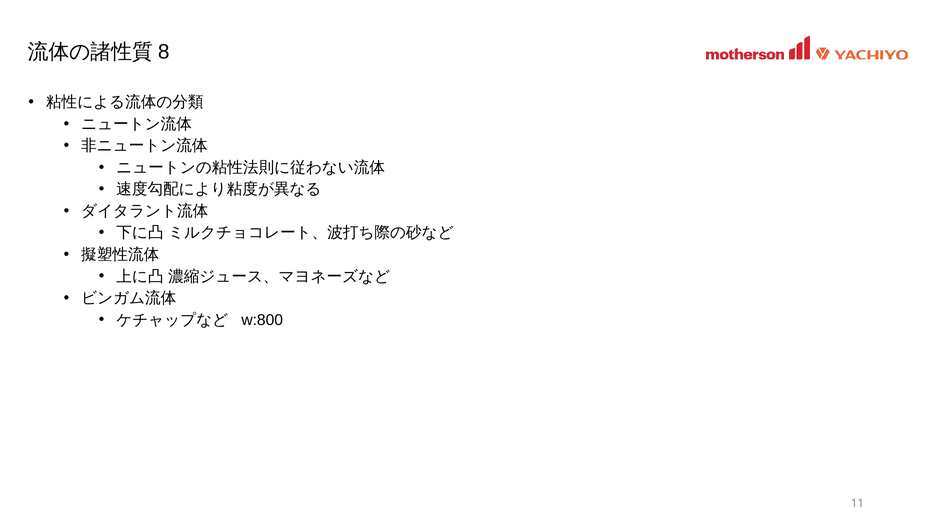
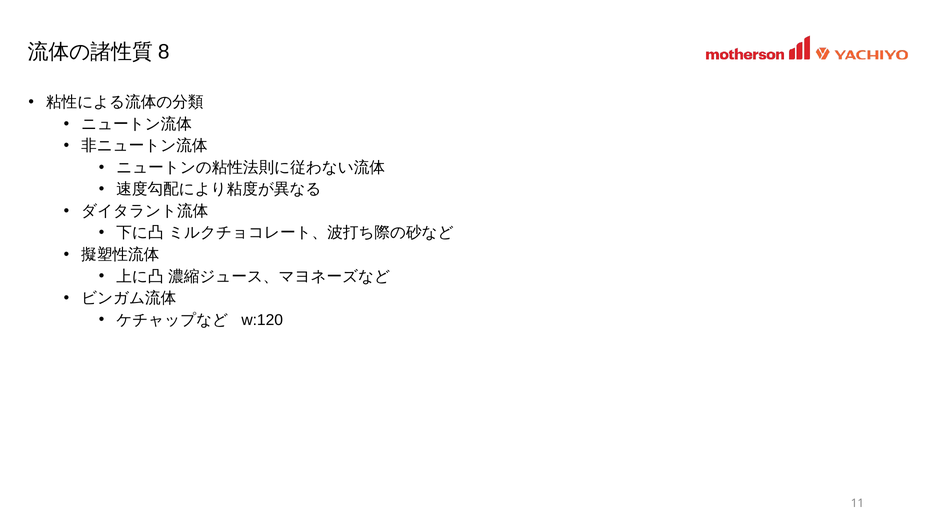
w:800: w:800 -> w:120 (262, 320)
